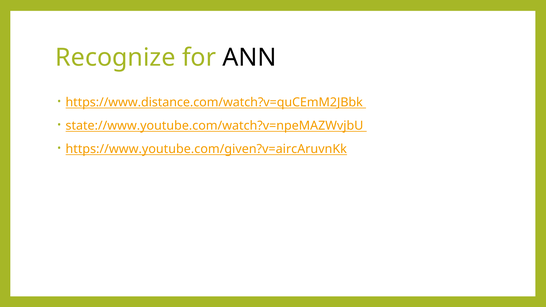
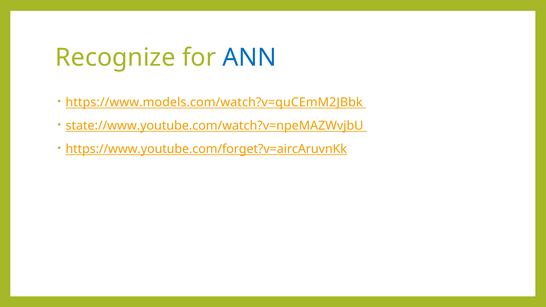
ANN colour: black -> blue (250, 58)
https://www.distance.com/watch?v=quCEmM2JBbk: https://www.distance.com/watch?v=quCEmM2JBbk -> https://www.models.com/watch?v=quCEmM2JBbk (214, 102)
https://www.youtube.com/given?v=aircAruvnKk: https://www.youtube.com/given?v=aircAruvnKk -> https://www.youtube.com/forget?v=aircAruvnKk (206, 149)
